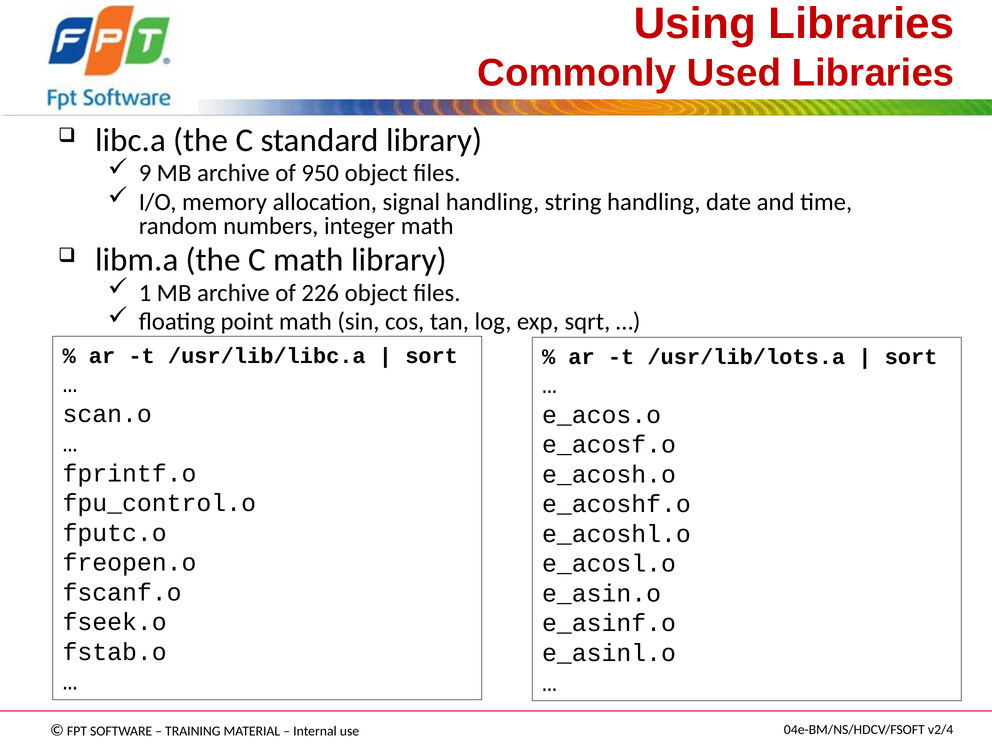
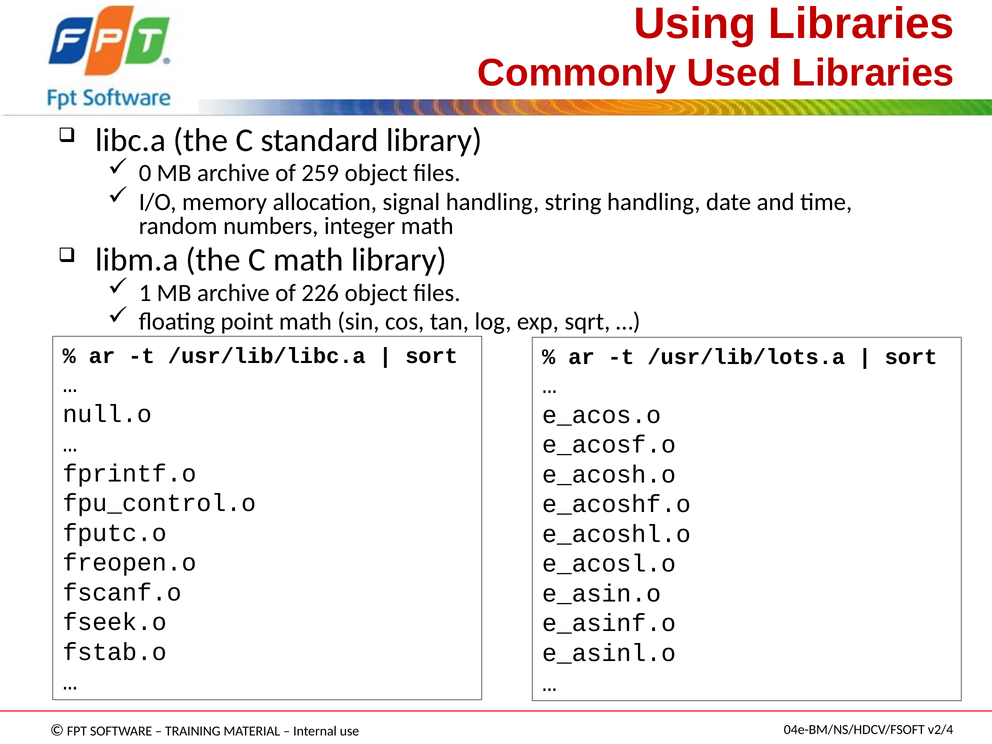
9: 9 -> 0 (145, 173)
950: 950 -> 259 (320, 173)
scan.o: scan.o -> null.o (107, 414)
